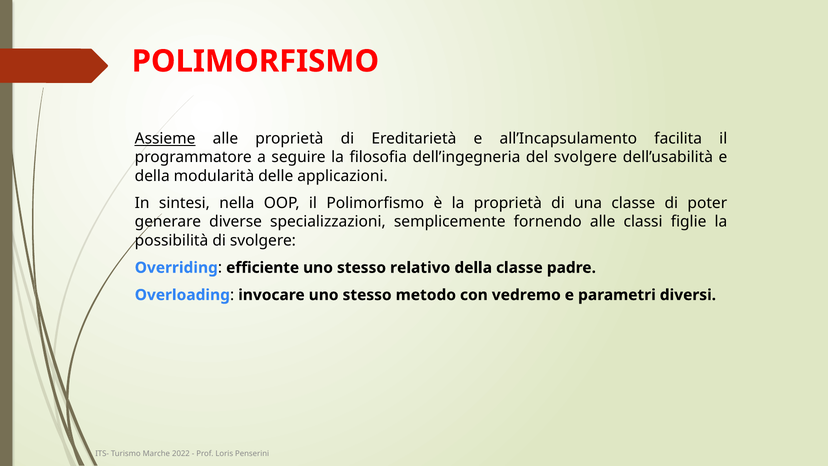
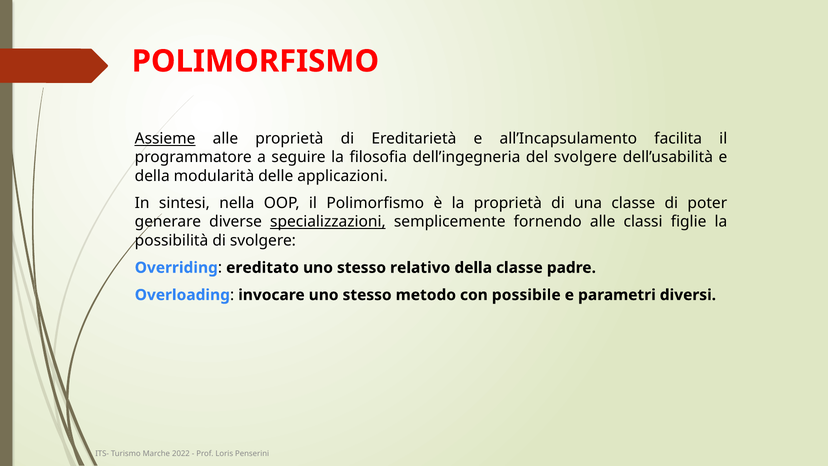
specializzazioni underline: none -> present (328, 222)
efficiente: efficiente -> ereditato (263, 268)
vedremo: vedremo -> possibile (526, 295)
